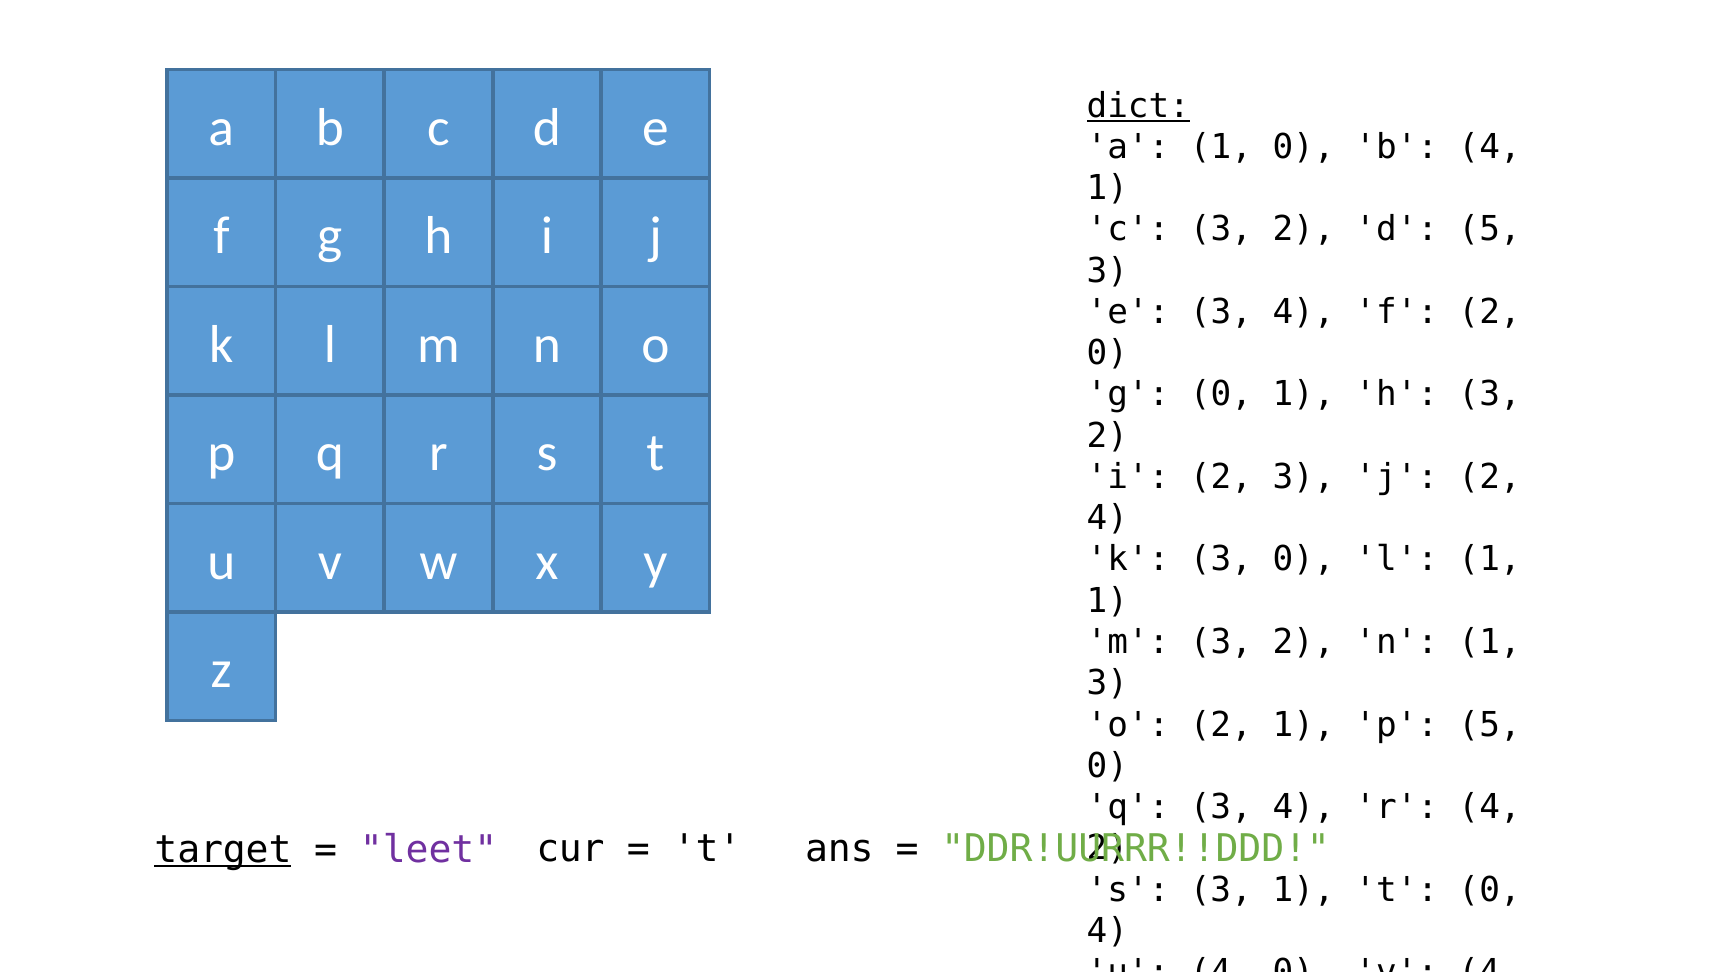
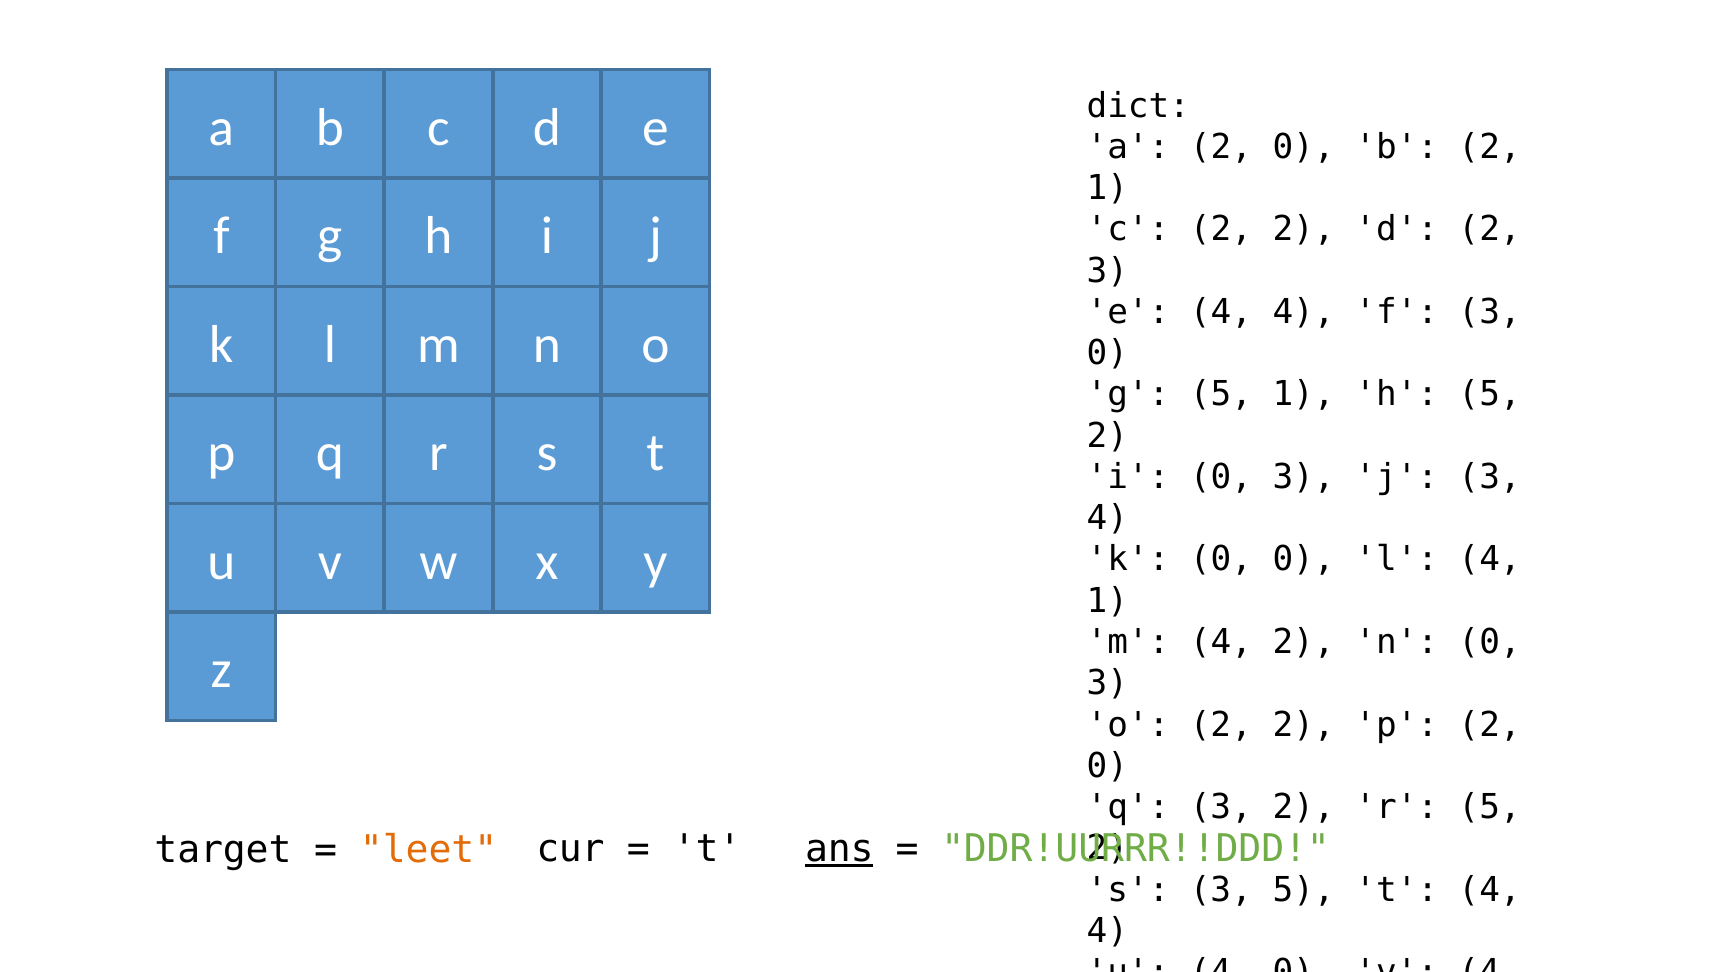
dict underline: present -> none (1138, 106)
a 1: 1 -> 2 (1221, 147)
b 4: 4 -> 2 (1490, 147)
c 3: 3 -> 2 (1221, 230)
d 5: 5 -> 2 (1490, 230)
e 3: 3 -> 4 (1221, 312)
f 2: 2 -> 3 (1490, 312)
g 0: 0 -> 5 (1221, 395)
h 3: 3 -> 5 (1490, 395)
i 2: 2 -> 0 (1221, 477)
j 2: 2 -> 3 (1490, 477)
k 3: 3 -> 0 (1221, 560)
l 1: 1 -> 4 (1490, 560)
m 3: 3 -> 4 (1221, 642)
n 1: 1 -> 0 (1490, 642)
o 2 1: 1 -> 2 (1304, 725)
p 5: 5 -> 2 (1490, 725)
q 3 4: 4 -> 2 (1304, 807)
r 4: 4 -> 5 (1490, 807)
target underline: present -> none (223, 850)
leet colour: purple -> orange (429, 850)
ans underline: none -> present (839, 849)
3 1: 1 -> 5 (1304, 890)
t 0: 0 -> 4 (1490, 890)
